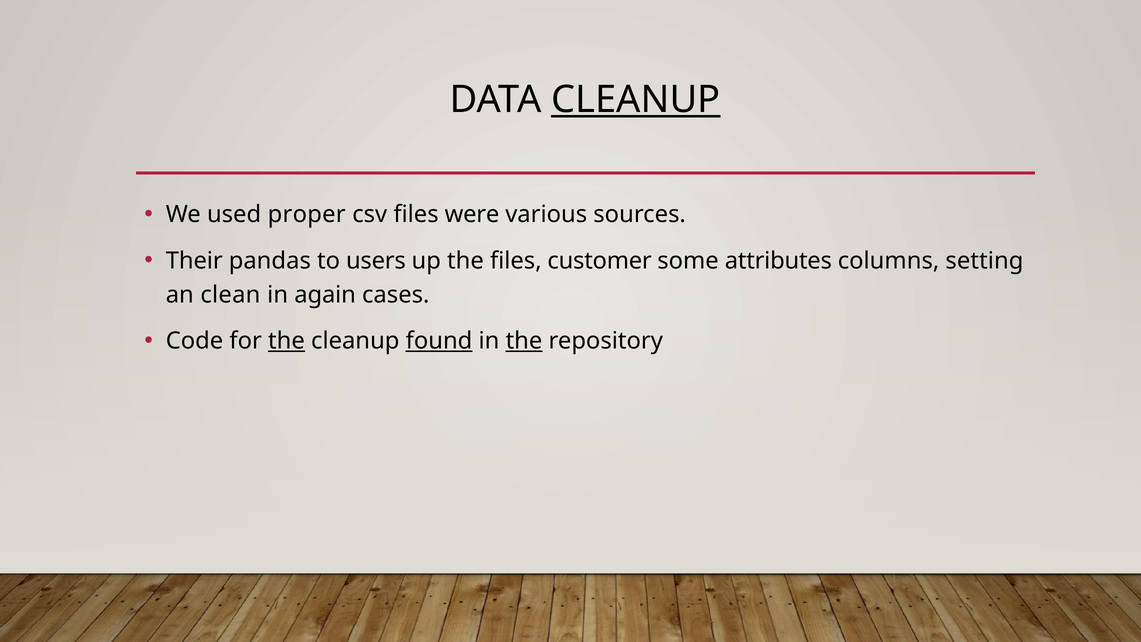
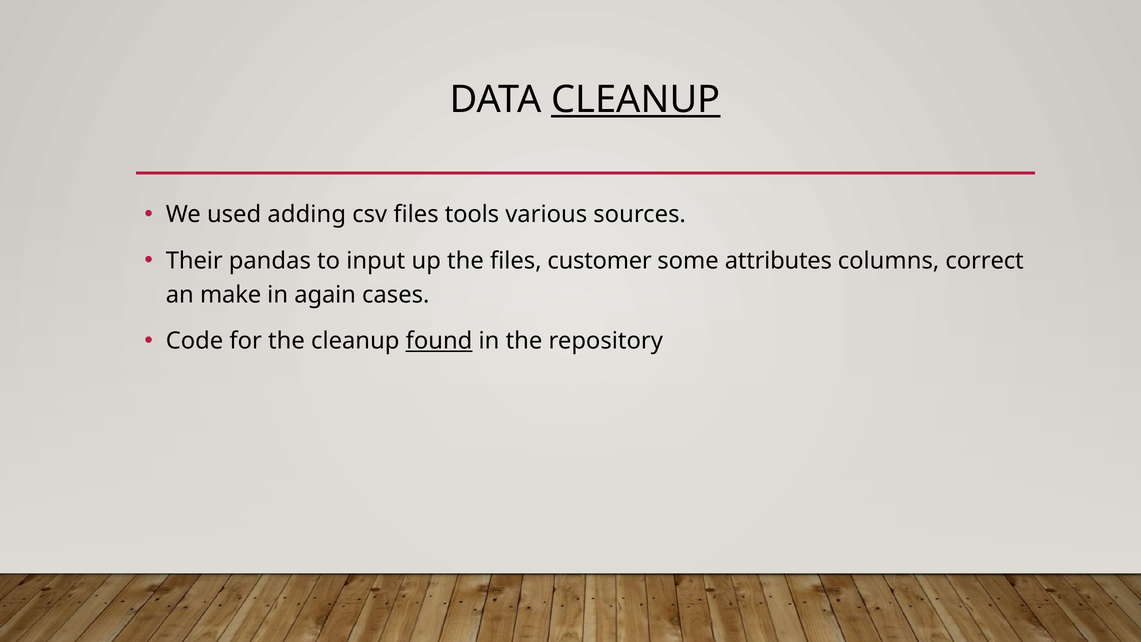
proper: proper -> adding (307, 215)
were: were -> tools (472, 215)
users: users -> input (376, 261)
setting: setting -> correct (985, 261)
clean: clean -> make (231, 295)
the underline: present -> none (286, 341)
the underline: present -> none (524, 341)
